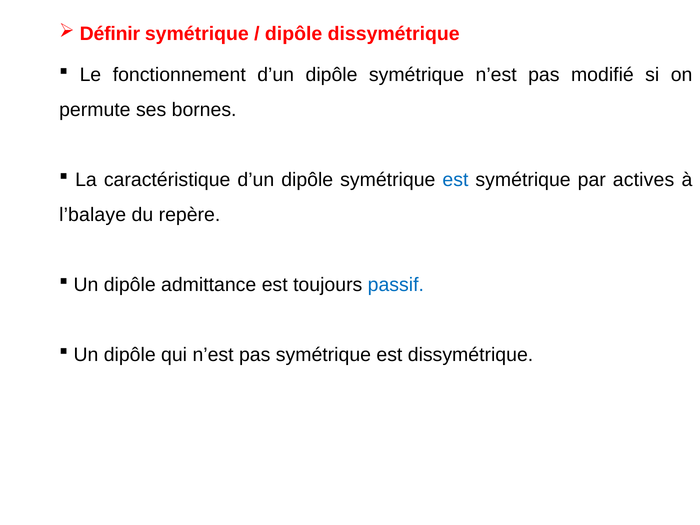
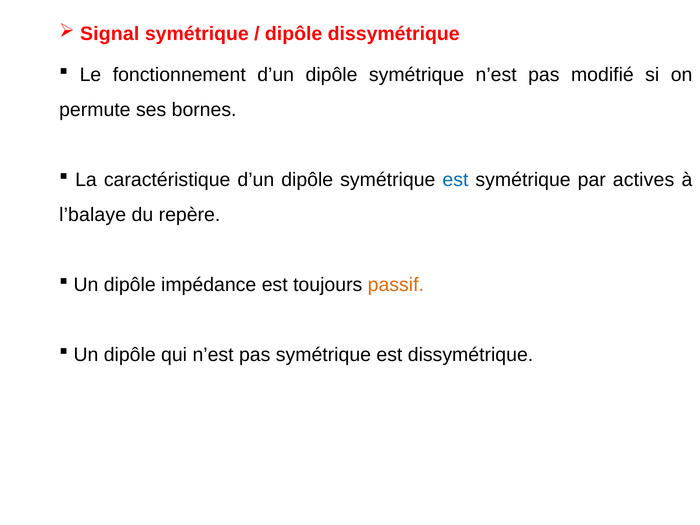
Définir: Définir -> Signal (110, 34)
admittance: admittance -> impédance (209, 285)
passif colour: blue -> orange (396, 285)
